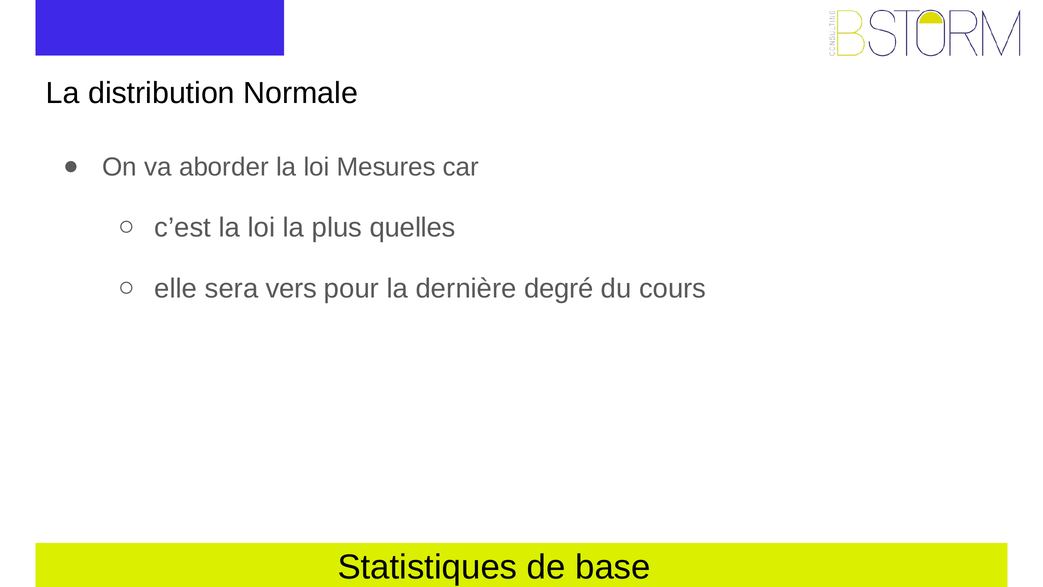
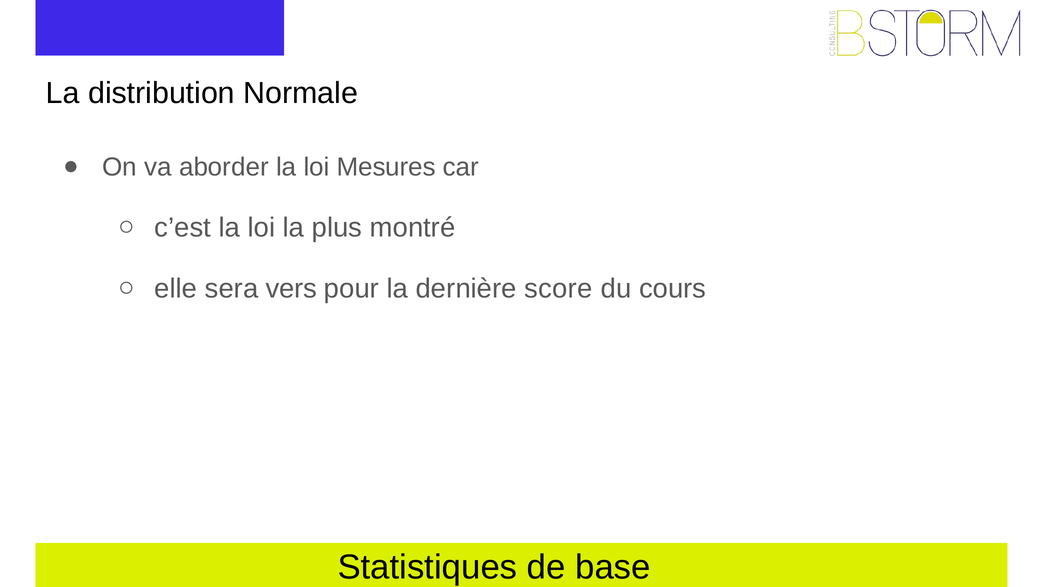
quelles: quelles -> montré (413, 228)
degré: degré -> score (559, 289)
